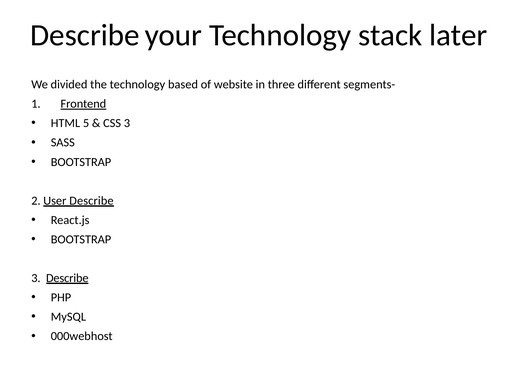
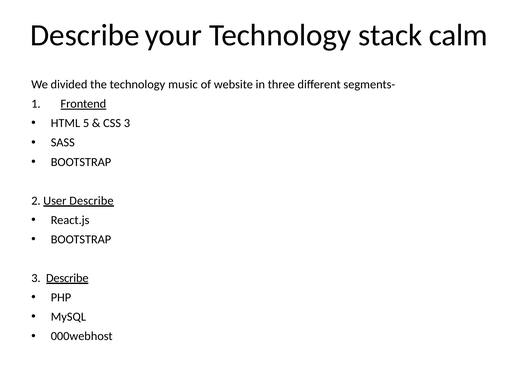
later: later -> calm (458, 35)
based: based -> music (183, 85)
